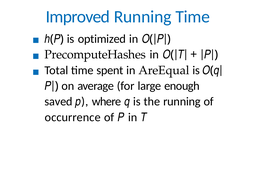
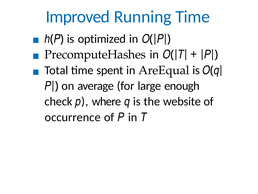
saved: saved -> check (58, 101)
the running: running -> website (182, 101)
